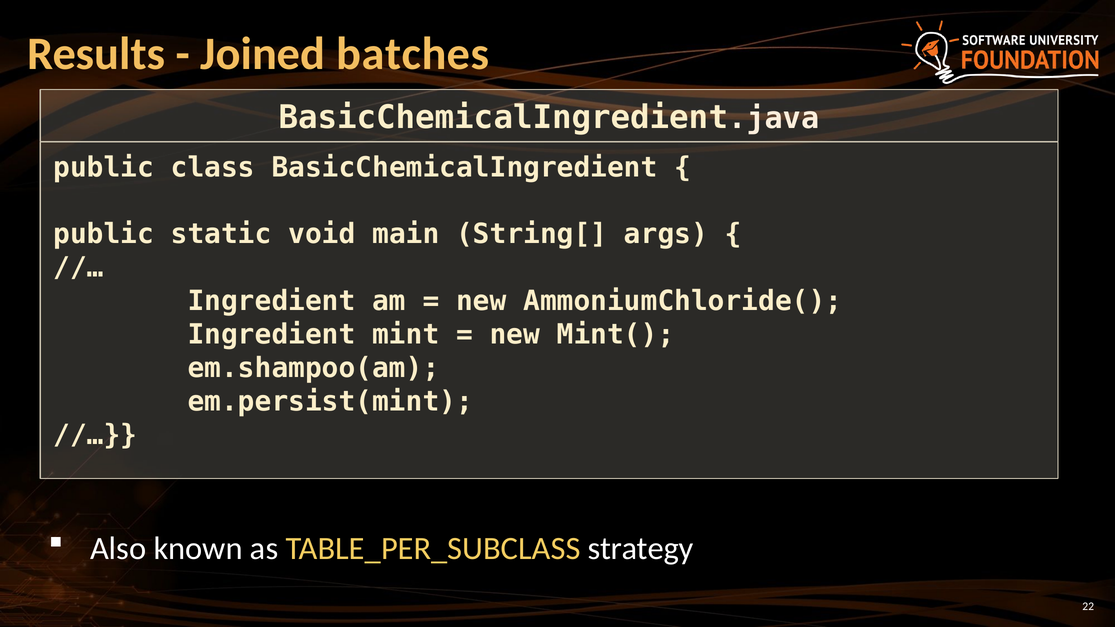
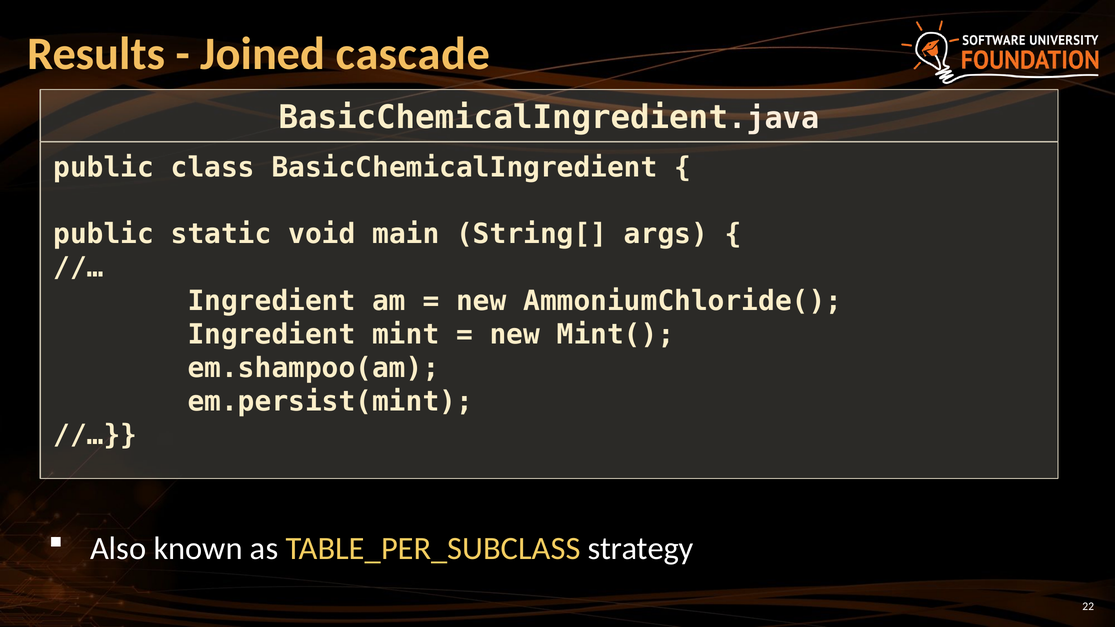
batches: batches -> cascade (413, 54)
